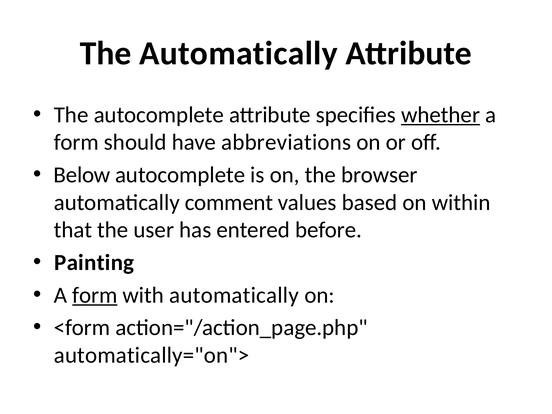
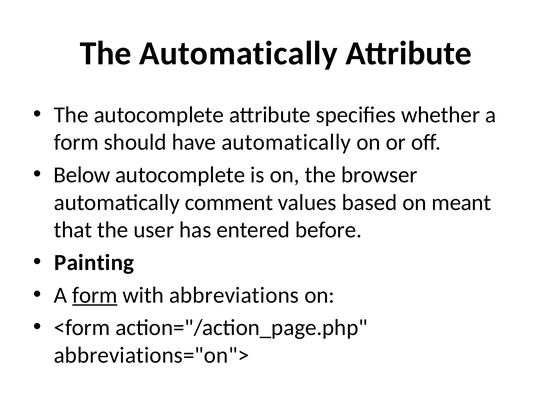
whether underline: present -> none (441, 115)
have abbreviations: abbreviations -> automatically (286, 142)
within: within -> meant (461, 202)
with automatically: automatically -> abbreviations (234, 295)
automatically="on">: automatically="on"> -> abbreviations="on"> (152, 355)
